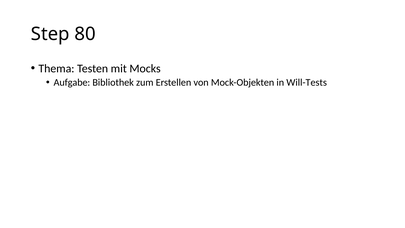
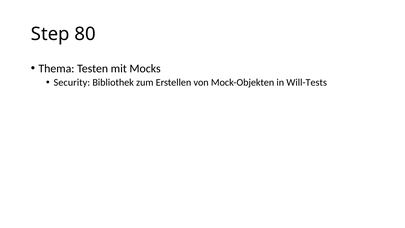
Aufgabe: Aufgabe -> Security (72, 82)
